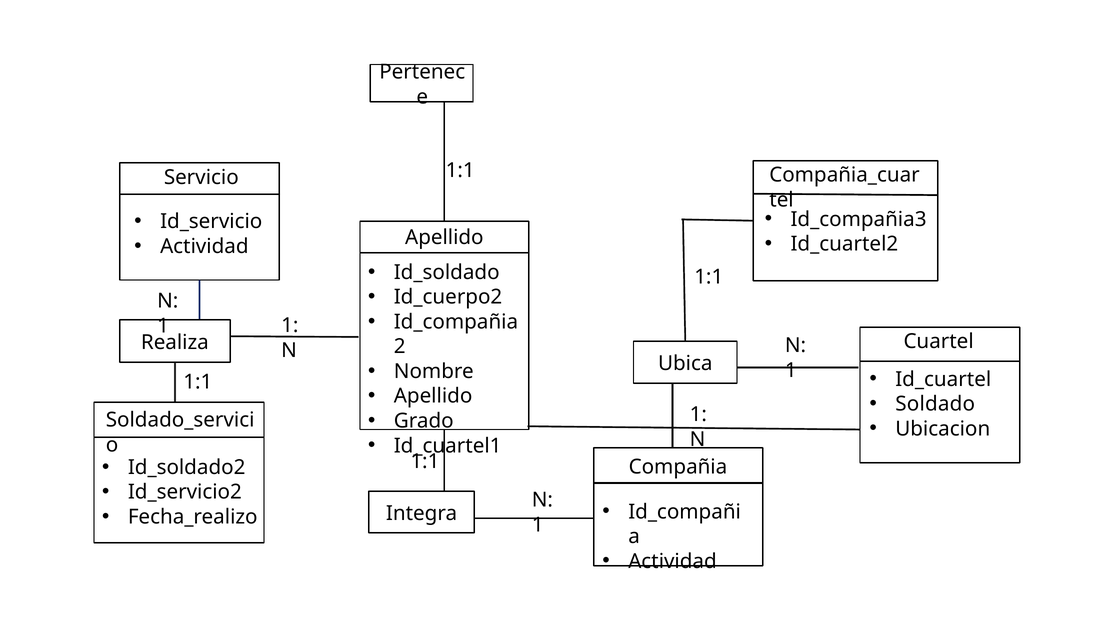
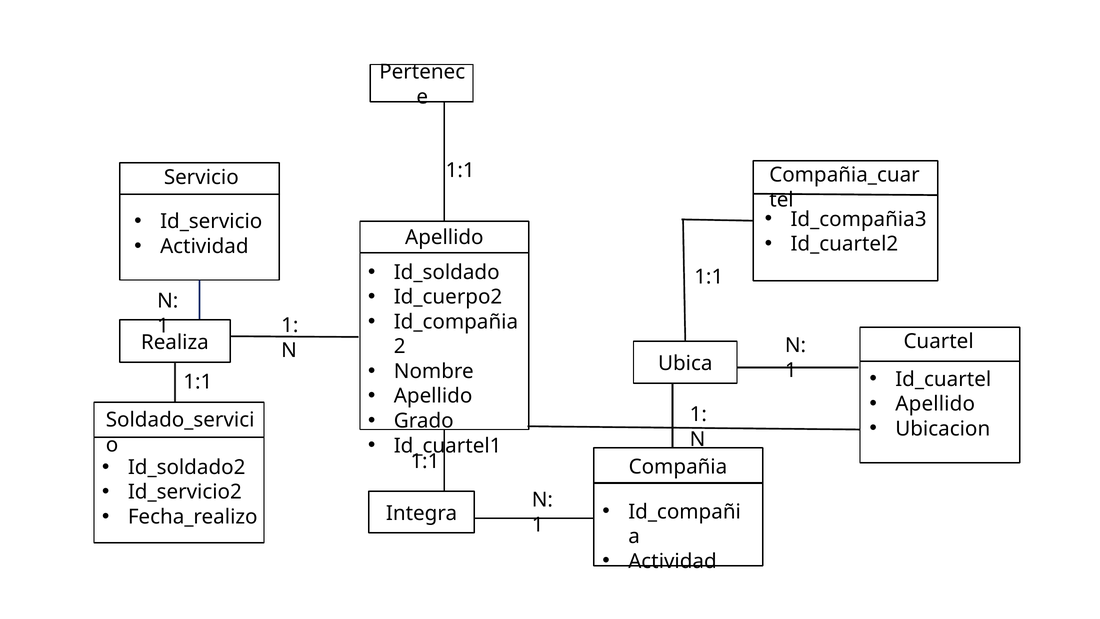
Soldado: Soldado -> Apellido (935, 404)
